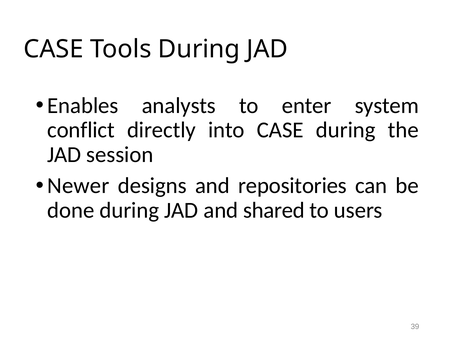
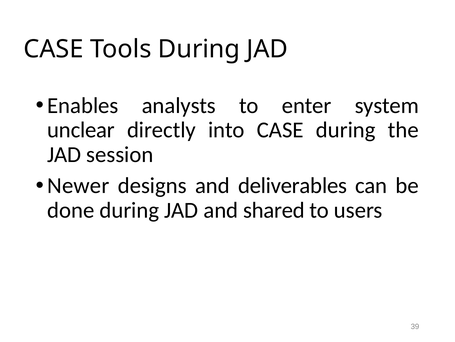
conflict: conflict -> unclear (81, 130)
repositories: repositories -> deliverables (293, 185)
